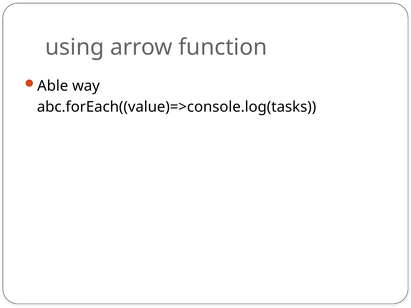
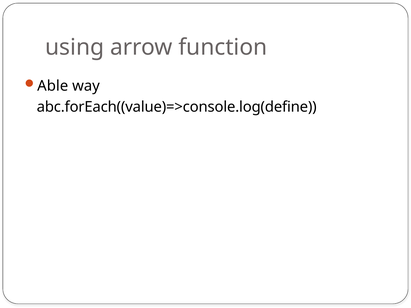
abc.forEach((value)=>console.log(tasks: abc.forEach((value)=>console.log(tasks -> abc.forEach((value)=>console.log(define (177, 107)
